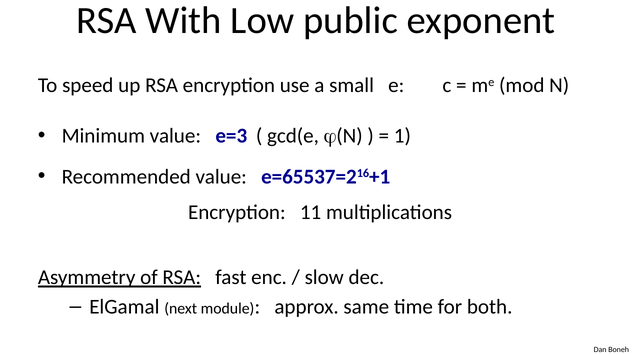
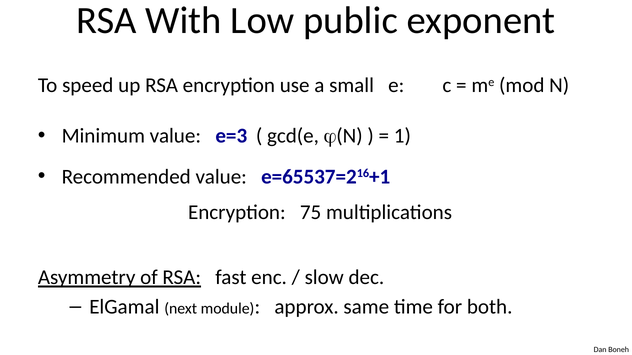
11: 11 -> 75 (311, 213)
